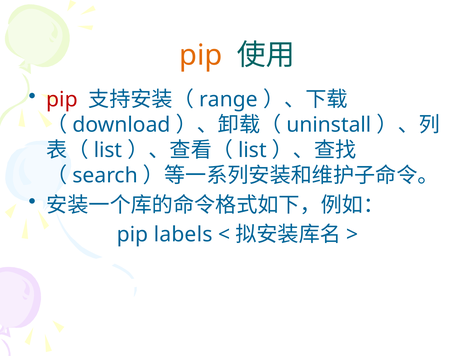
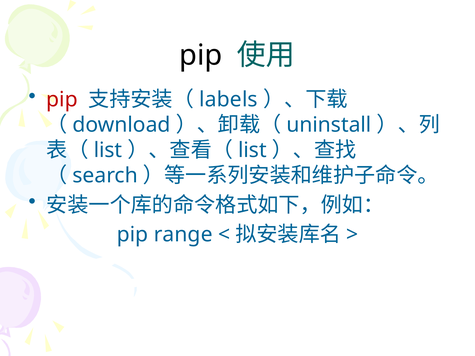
pip colour: orange -> black (201, 55)
range: range -> labels (228, 100)
labels: labels -> range (183, 235)
